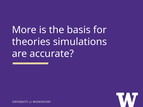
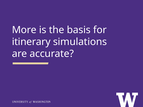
theories: theories -> itinerary (31, 42)
